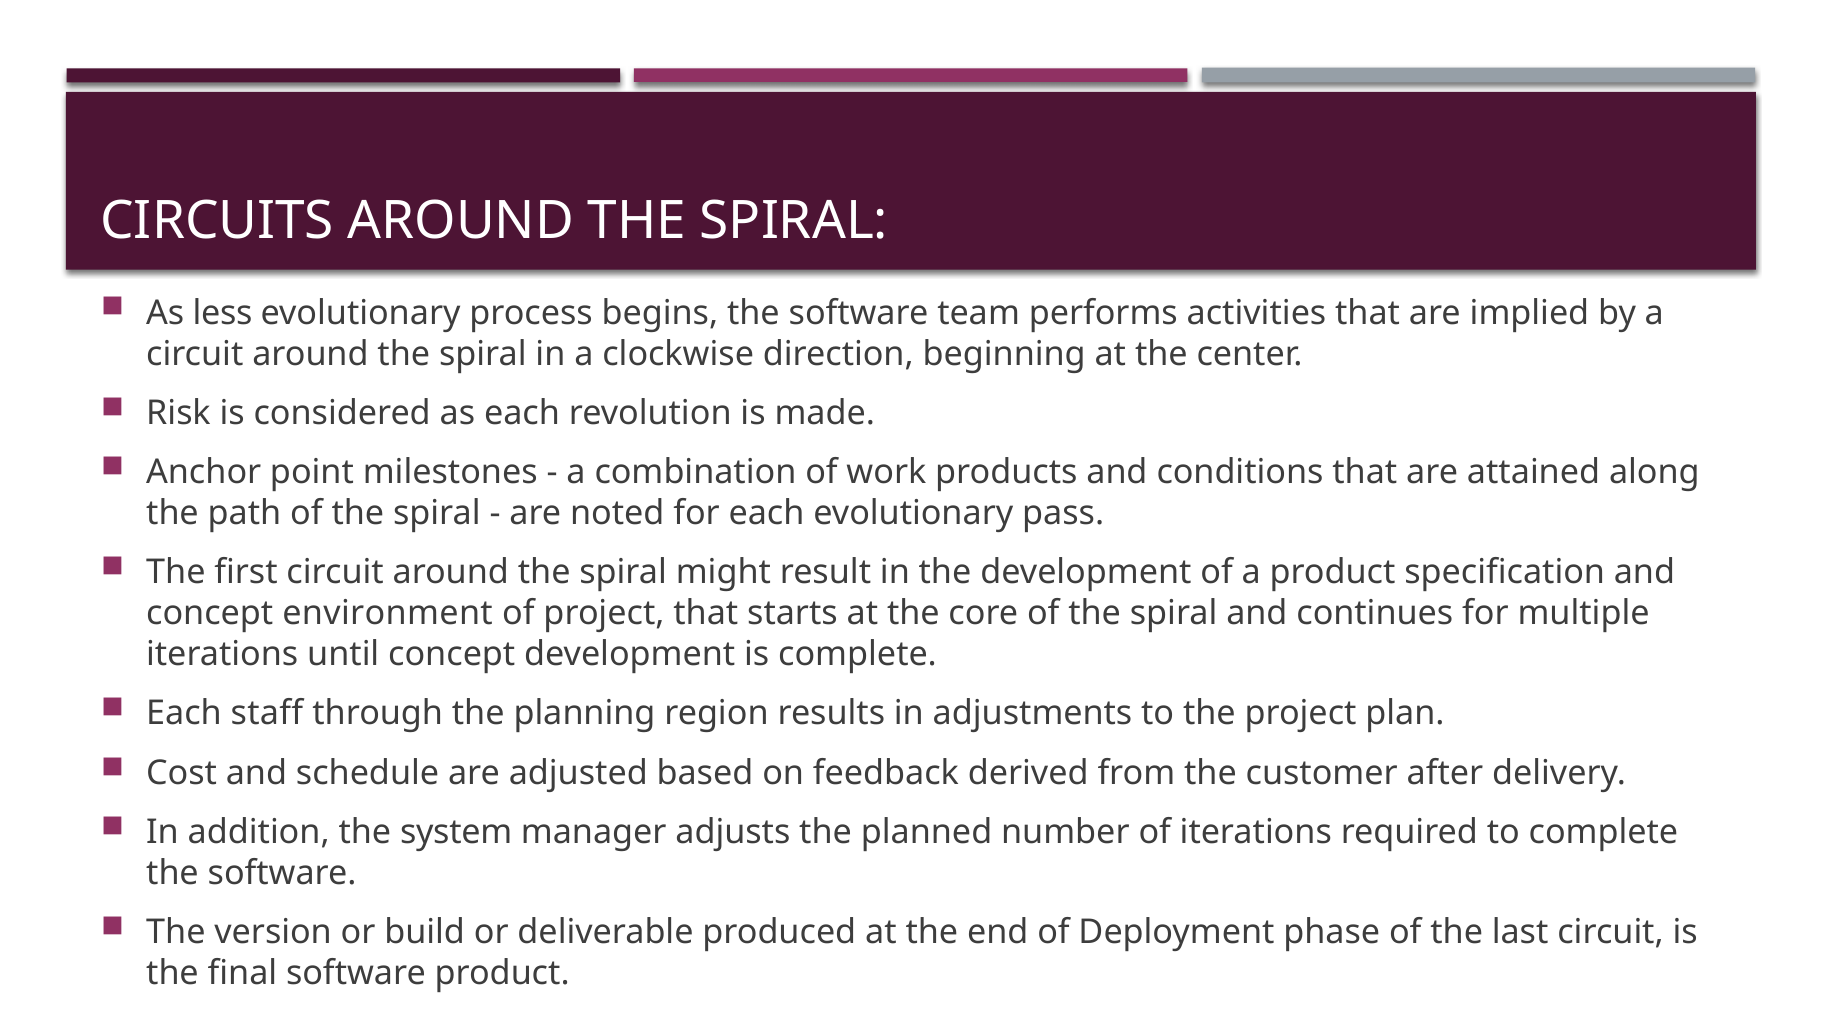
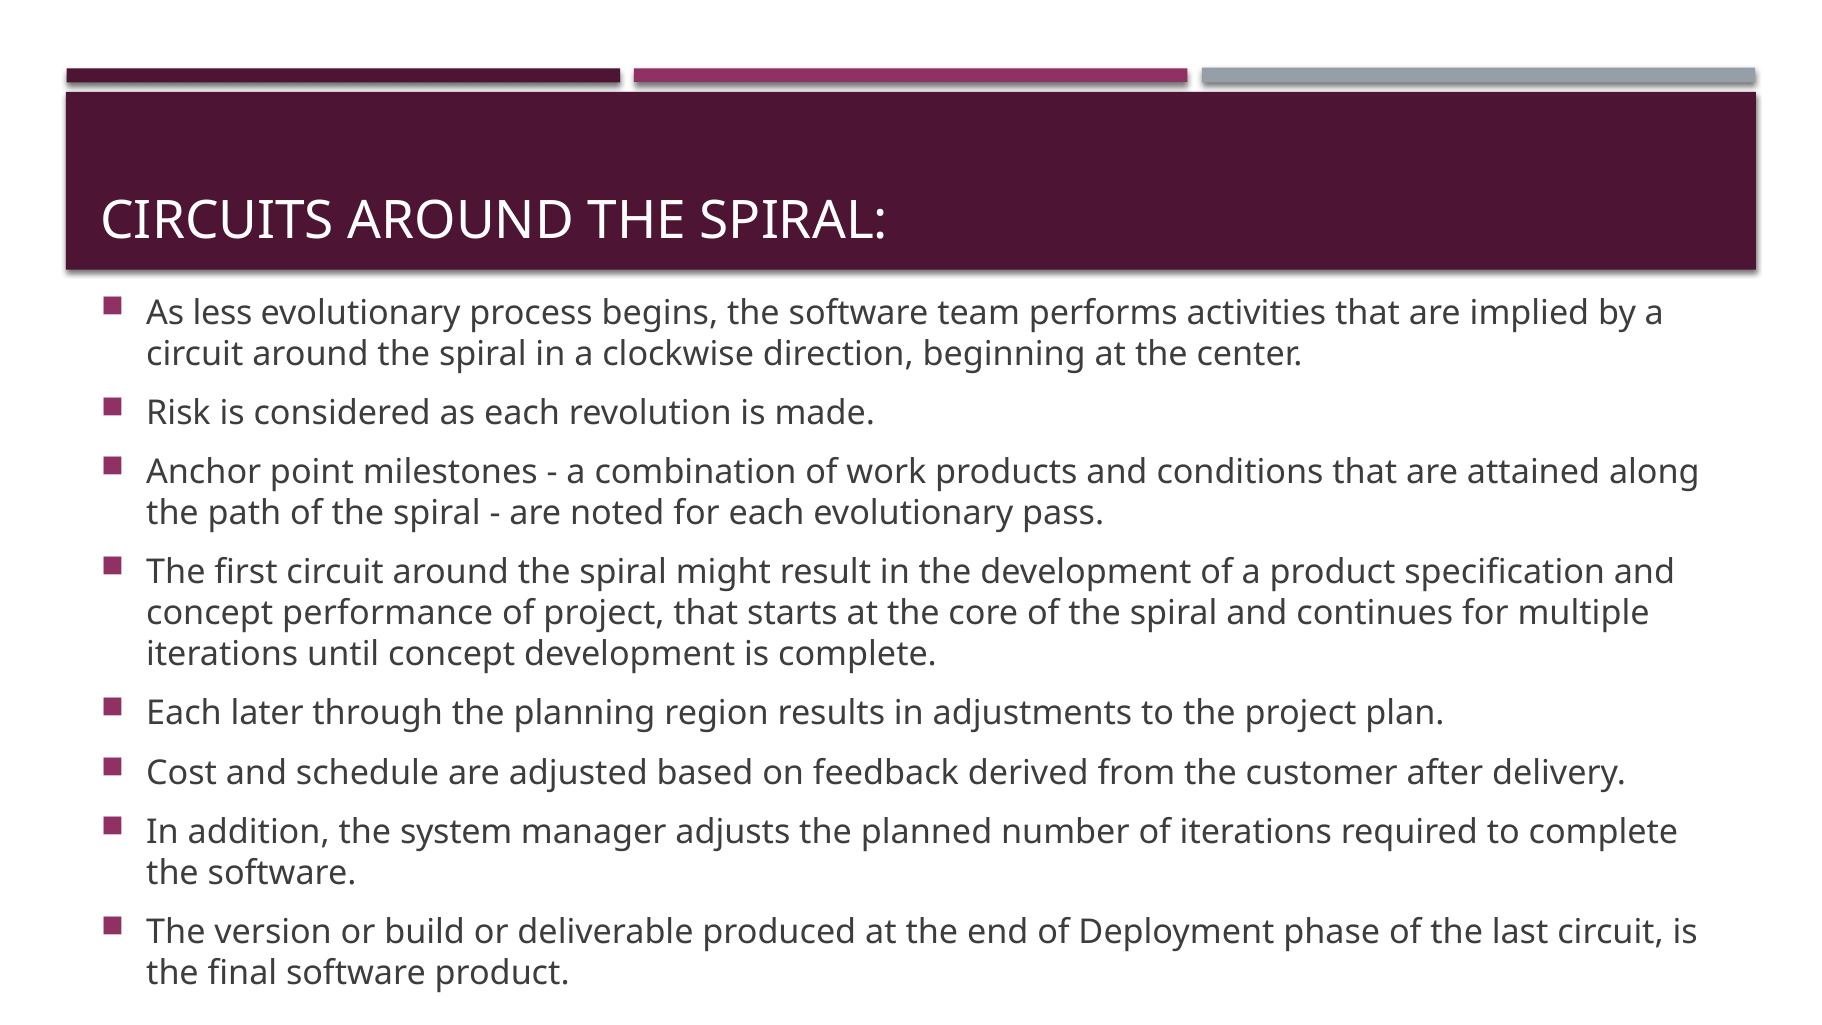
environment: environment -> performance (388, 613)
staff: staff -> later (267, 714)
